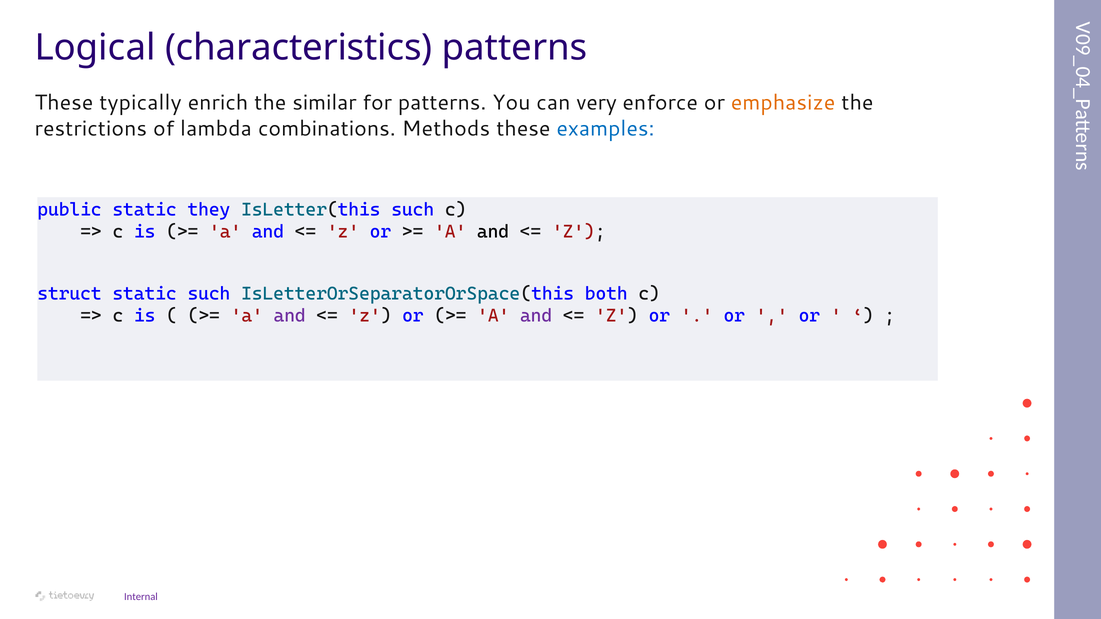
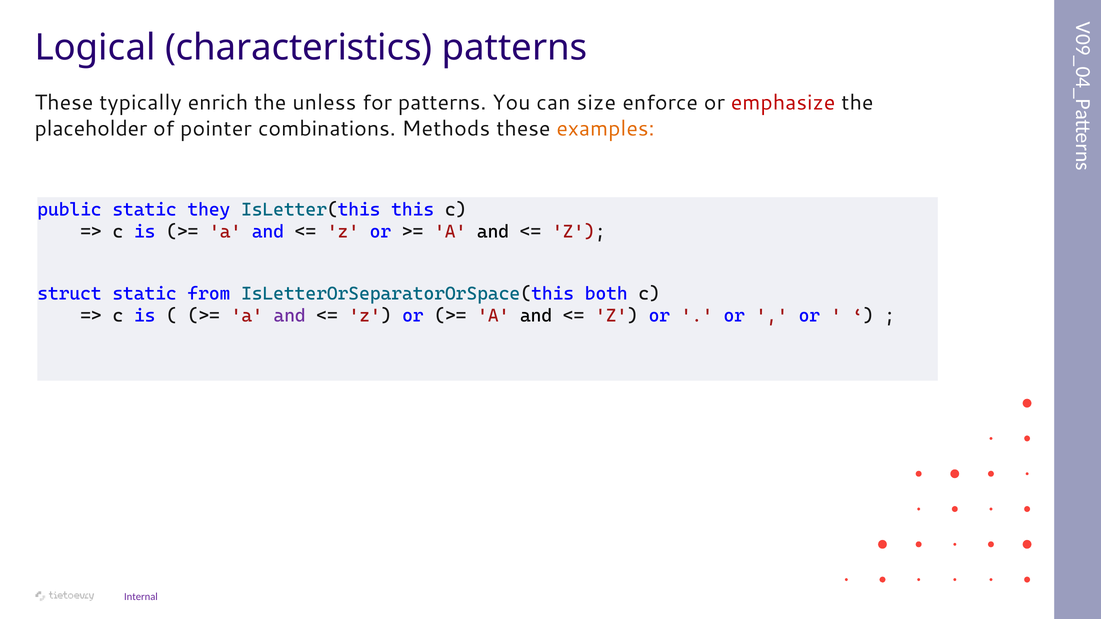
similar: similar -> unless (324, 103)
very: very -> size (596, 103)
emphasize colour: orange -> red (783, 103)
restrictions: restrictions -> placeholder (91, 129)
lambda: lambda -> pointer (216, 129)
examples colour: blue -> orange (605, 129)
IsLetter(this such: such -> this (413, 210)
static such: such -> from (209, 294)
and colour: purple -> black (536, 316)
